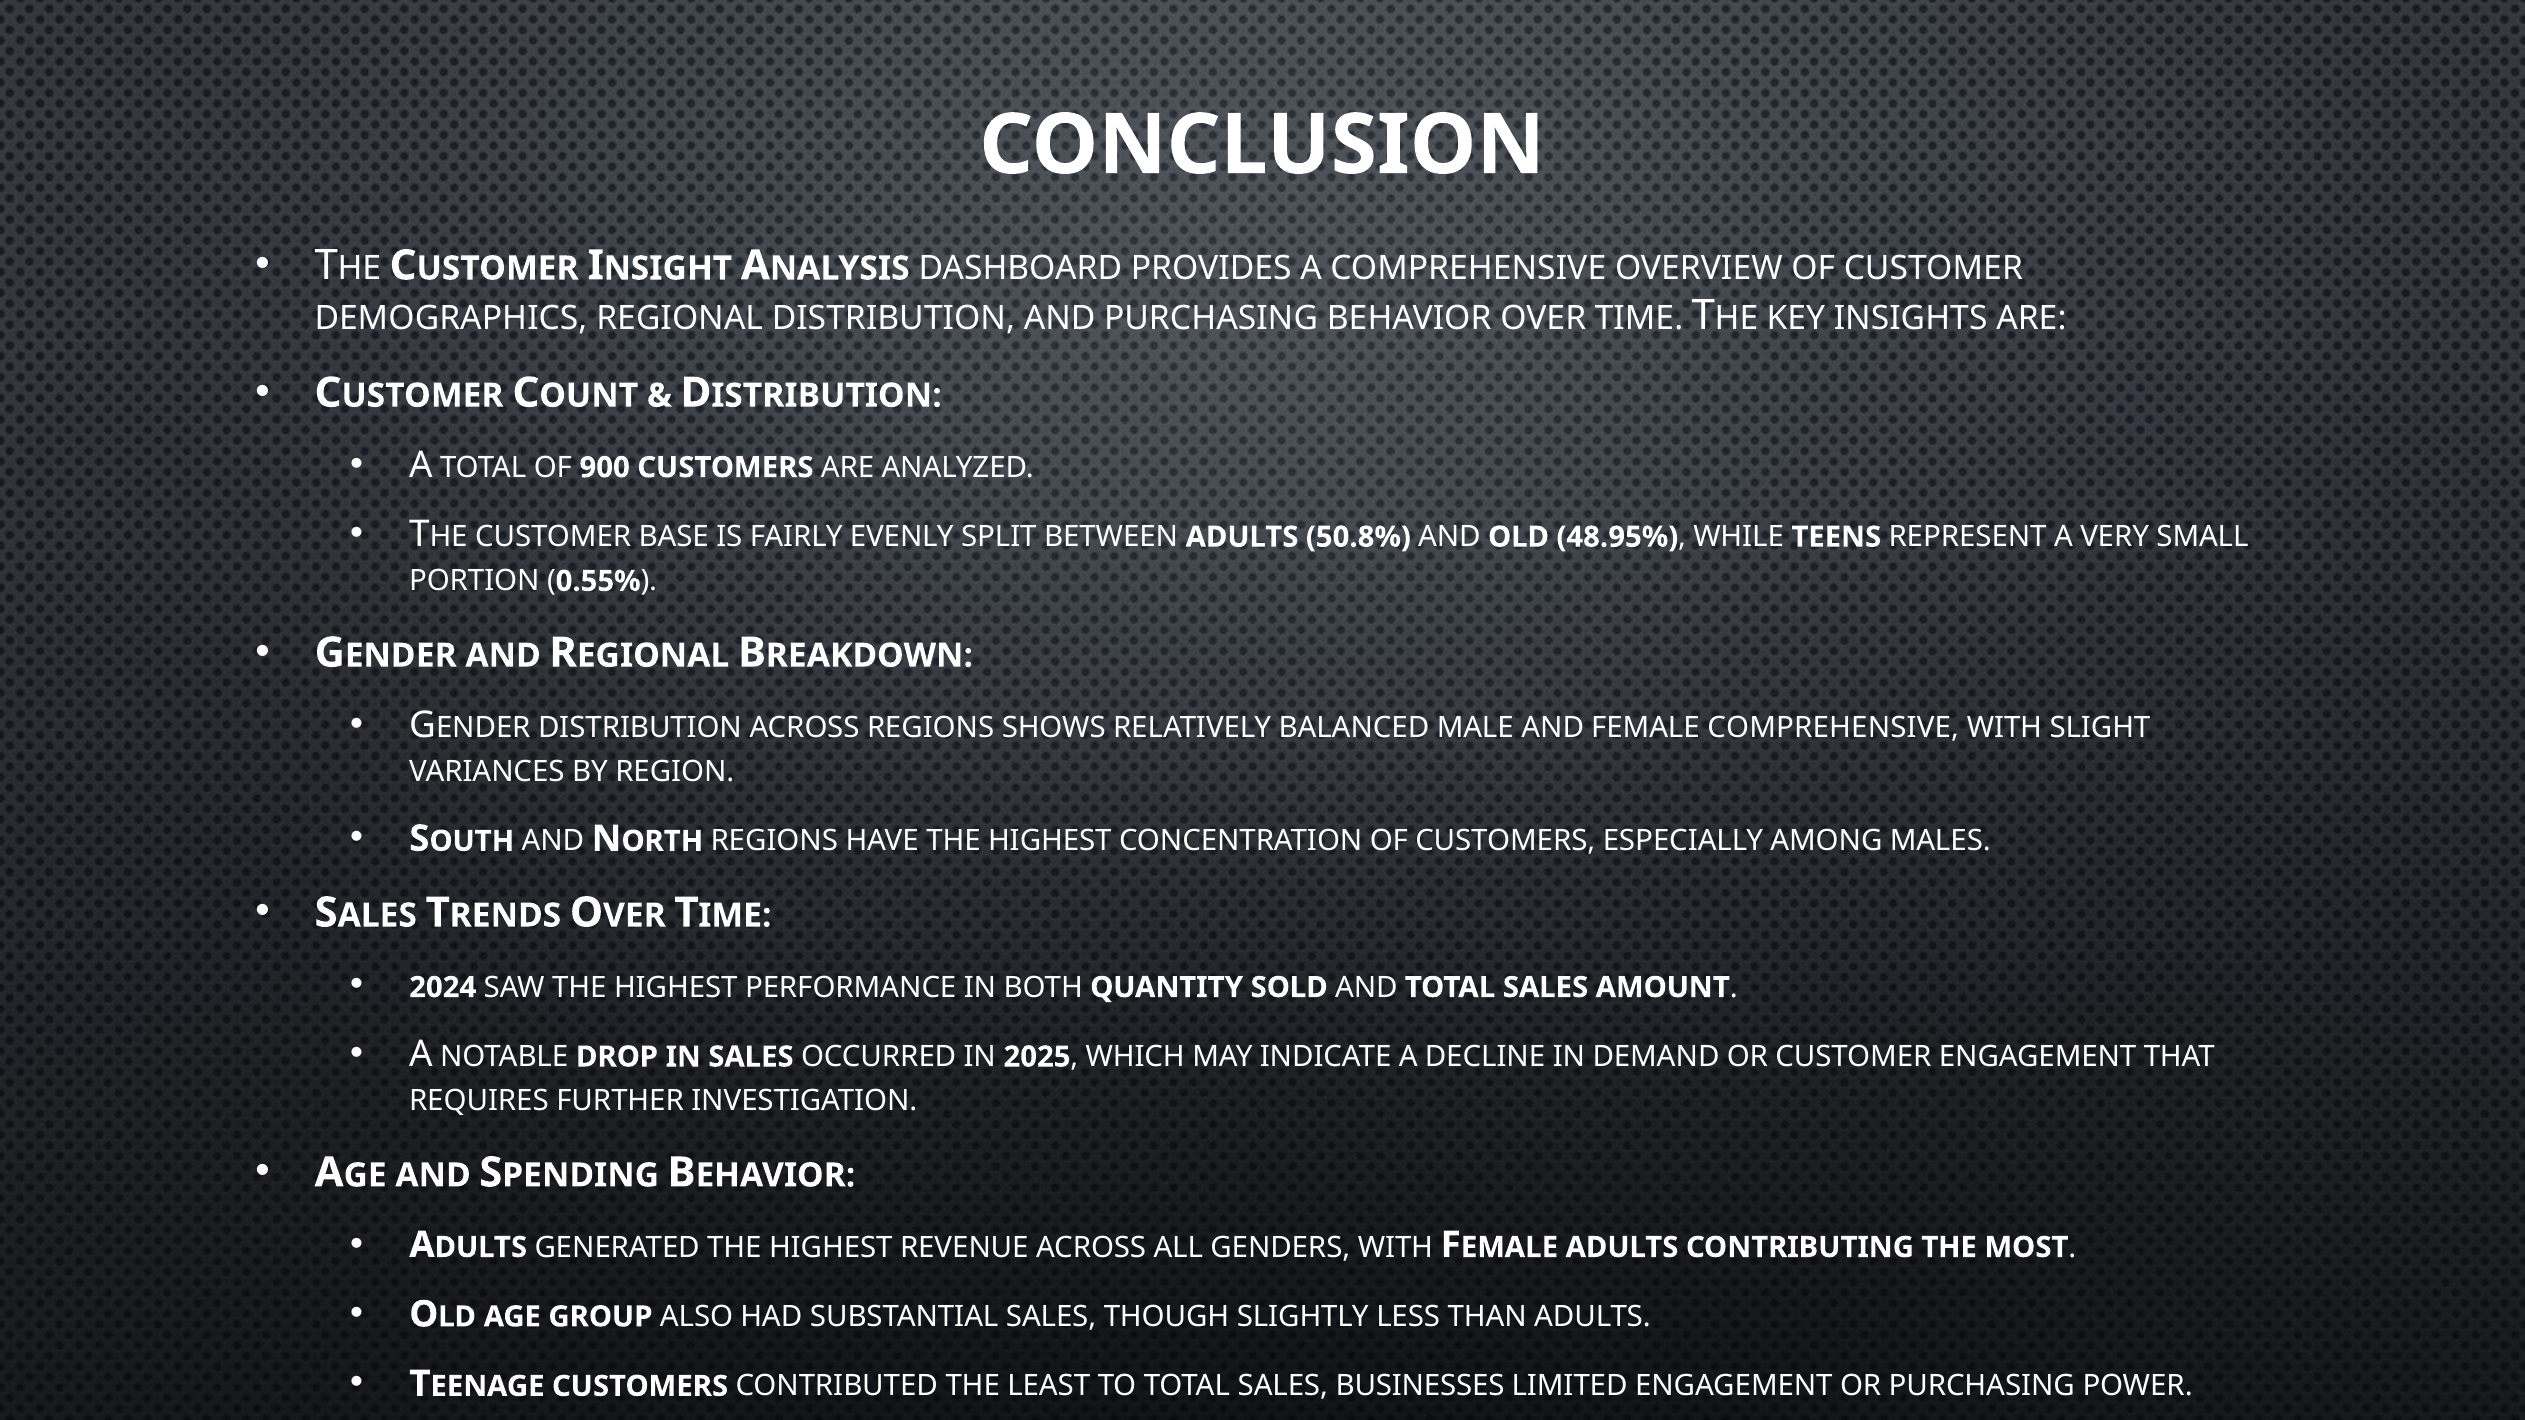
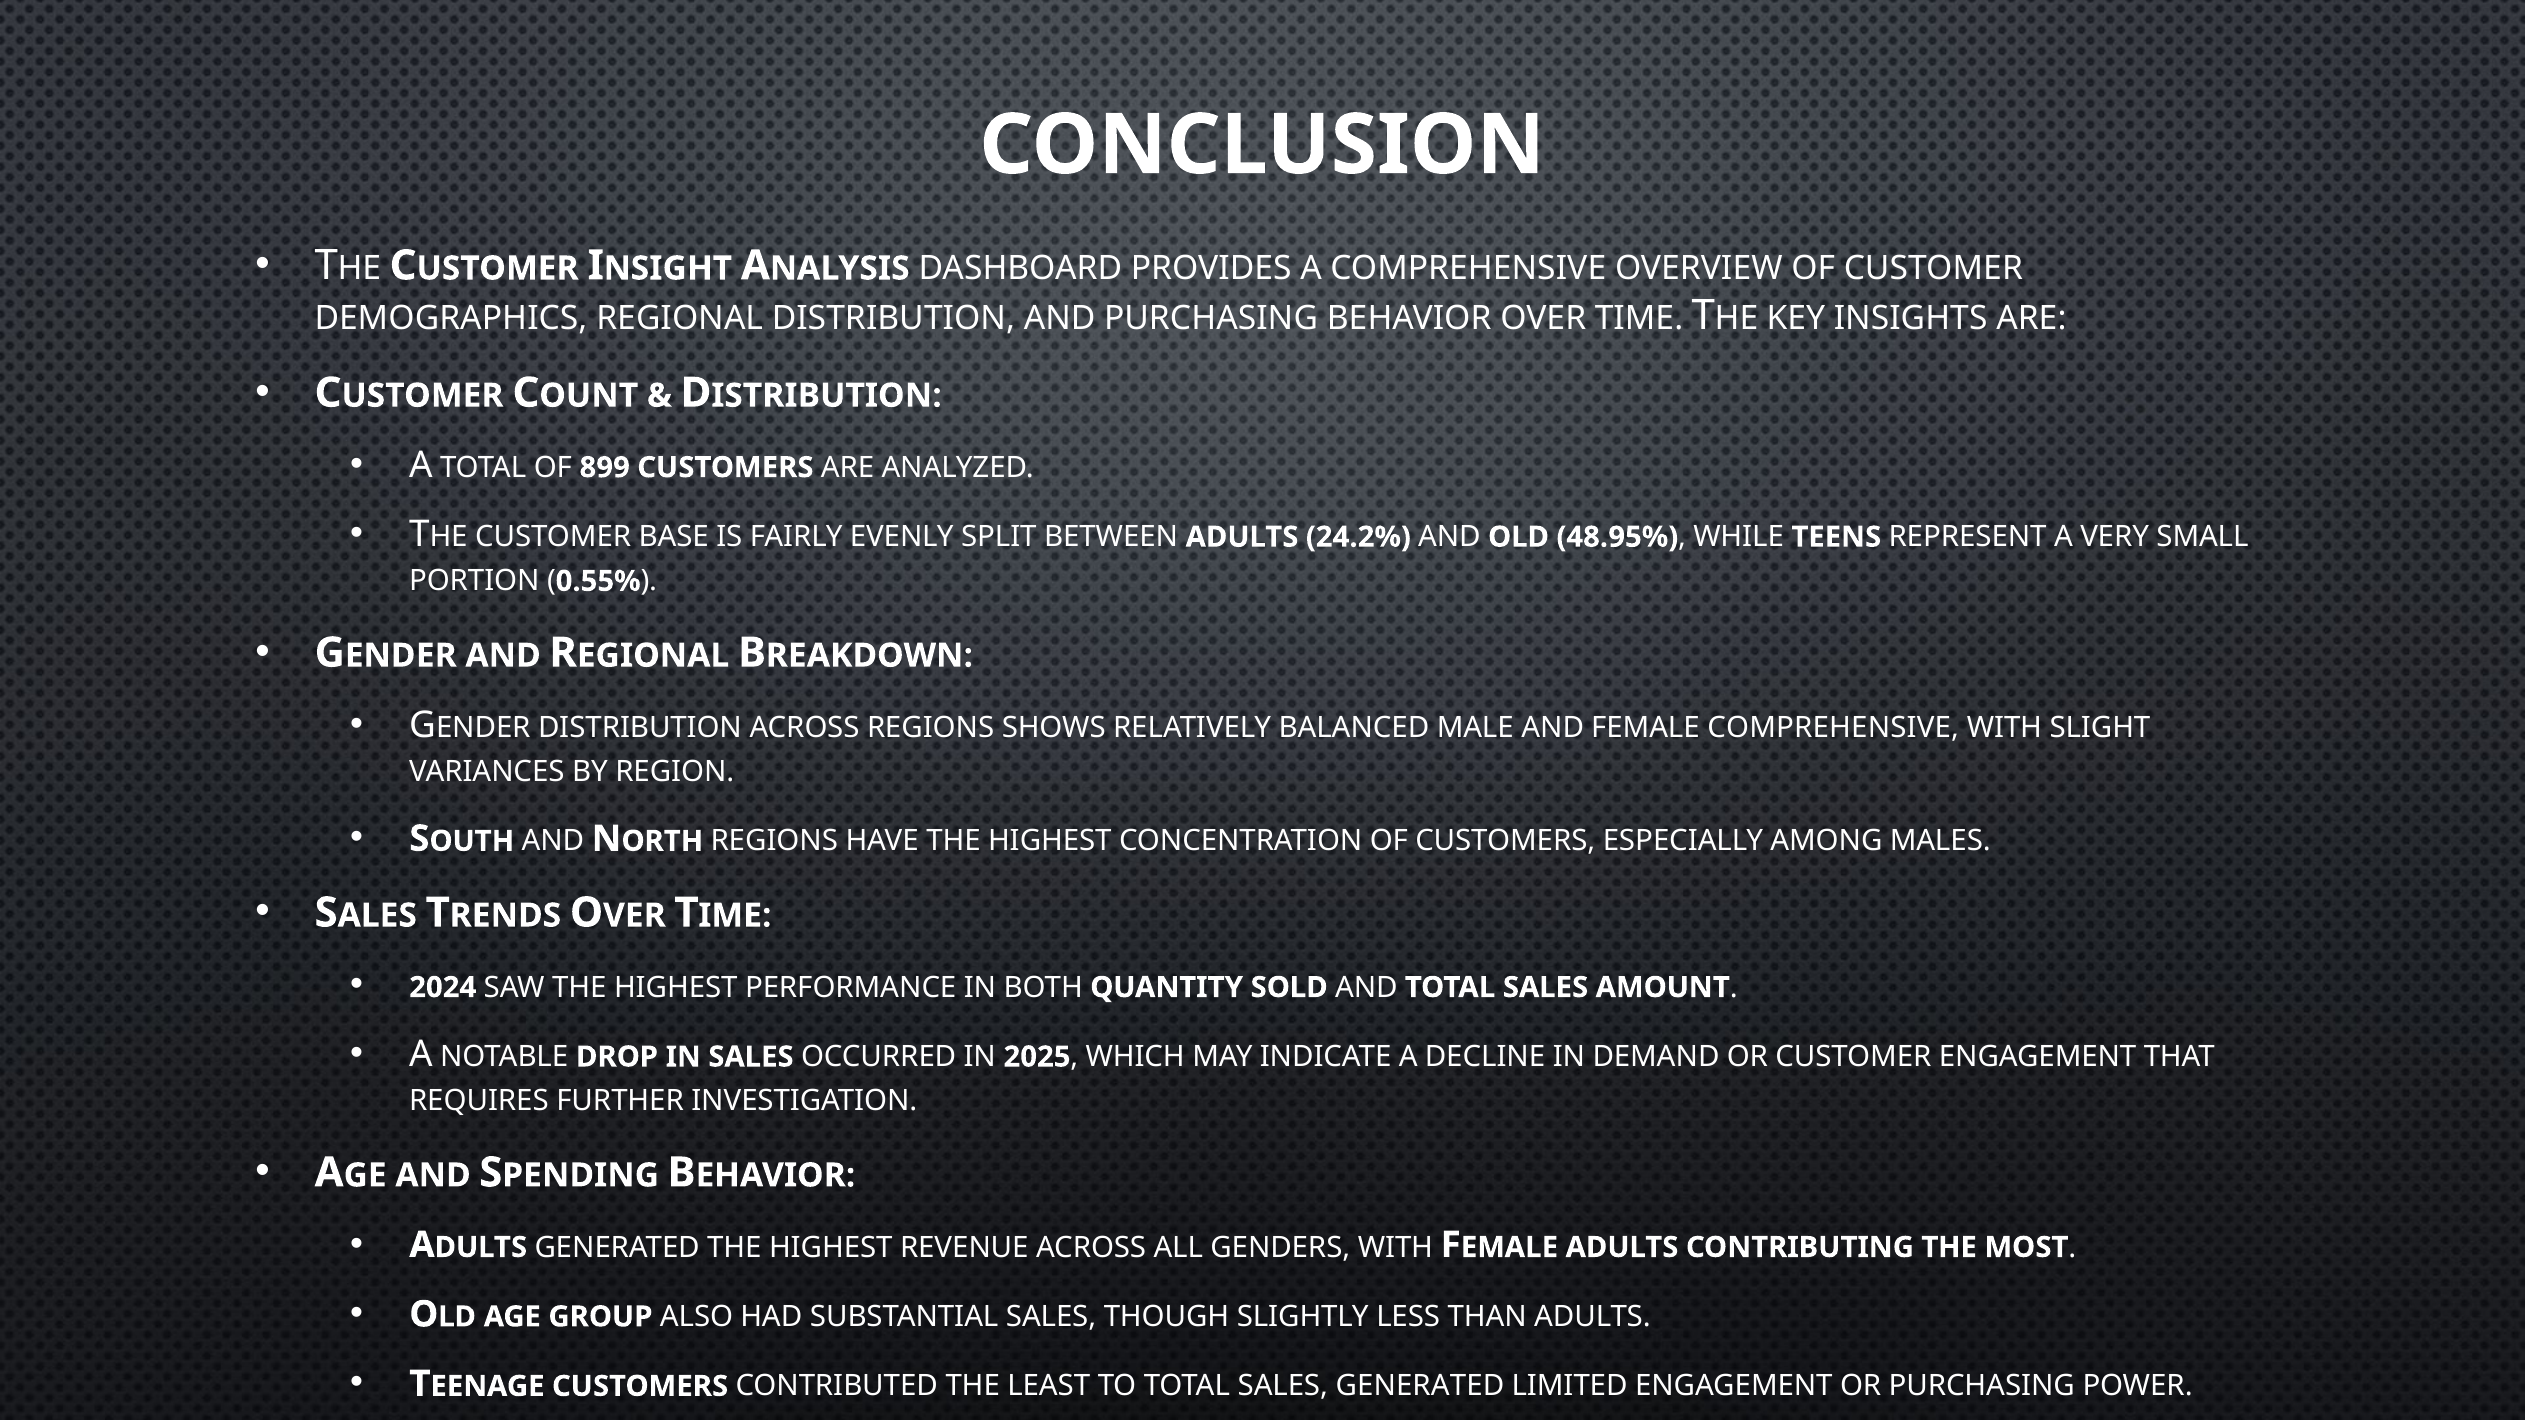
900: 900 -> 899 (605, 468)
50.8%: 50.8% -> 24.2% (1358, 537)
SALES BUSINESSES: BUSINESSES -> GENERATED (1420, 1387)
